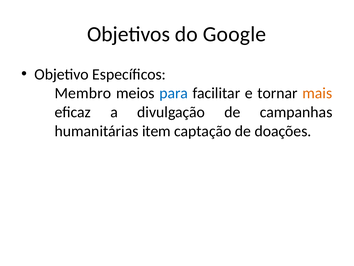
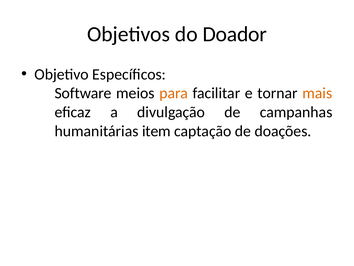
Google: Google -> Doador (235, 34)
Membro: Membro -> Software (83, 93)
para colour: blue -> orange (174, 93)
